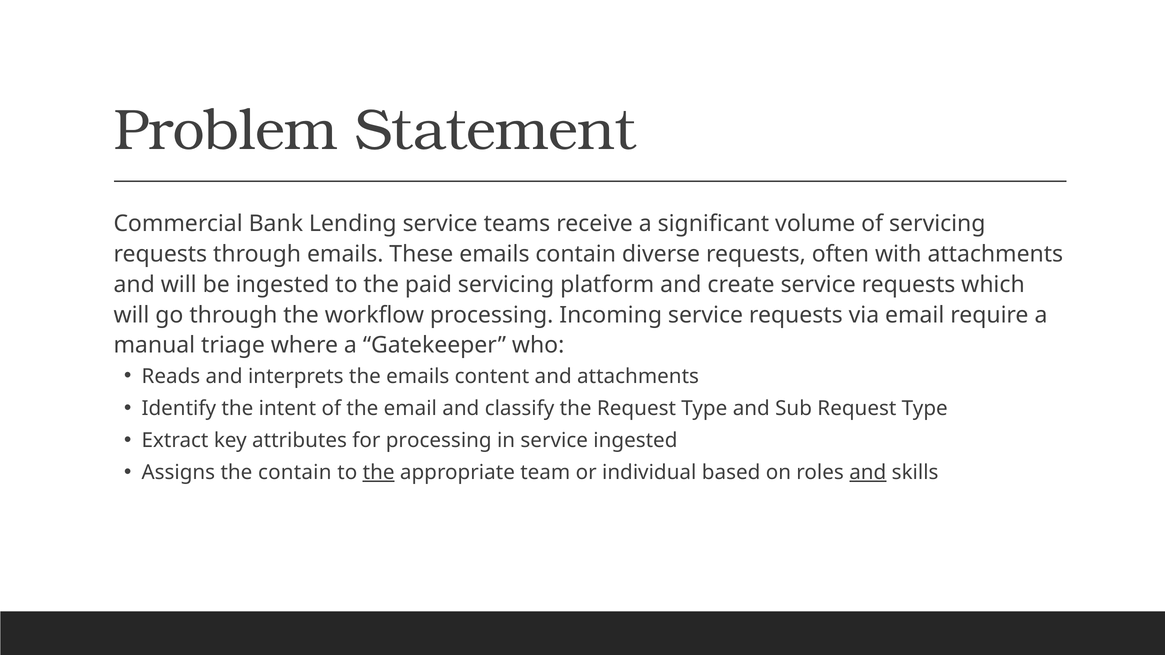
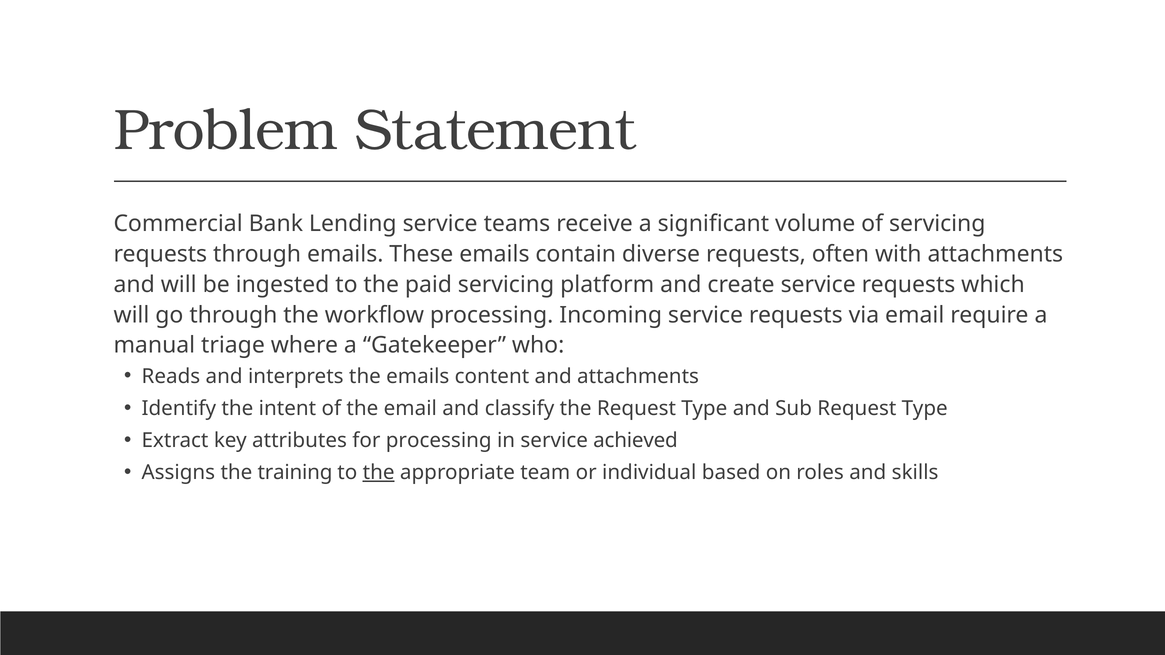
service ingested: ingested -> achieved (636, 441)
the contain: contain -> training (295, 473)
and underline: present -> none (868, 473)
